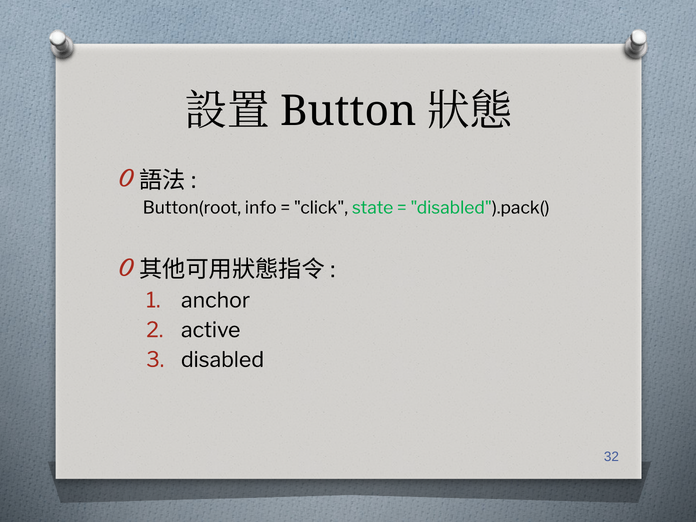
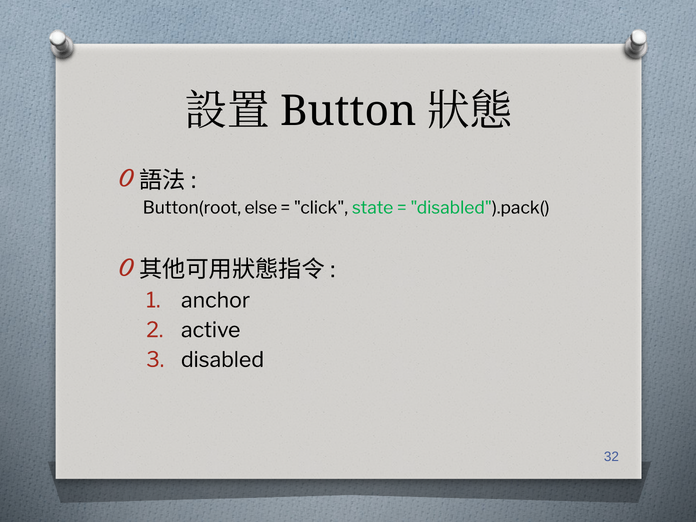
info: info -> else (261, 208)
